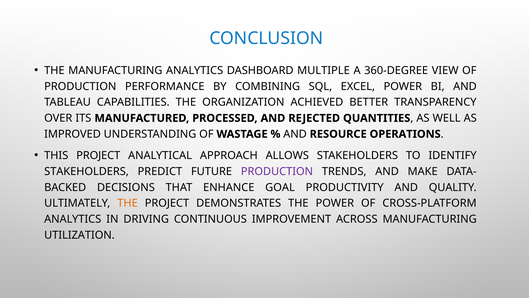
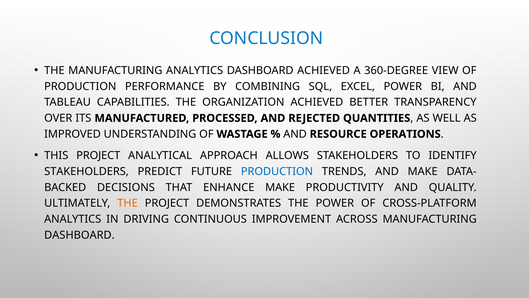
DASHBOARD MULTIPLE: MULTIPLE -> ACHIEVED (324, 70)
PRODUCTION colour: purple -> blue (277, 171)
ENHANCE GOAL: GOAL -> MAKE (280, 187)
UTILIZATION: UTILIZATION -> DASHBOARD (79, 235)
